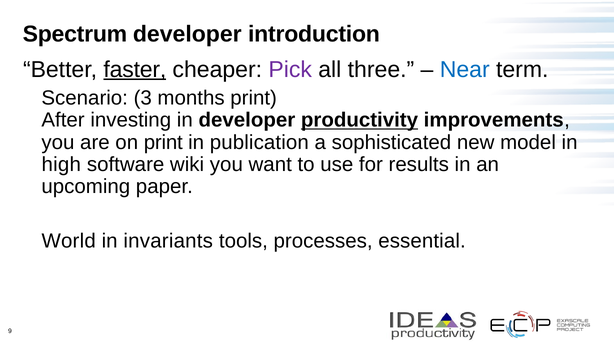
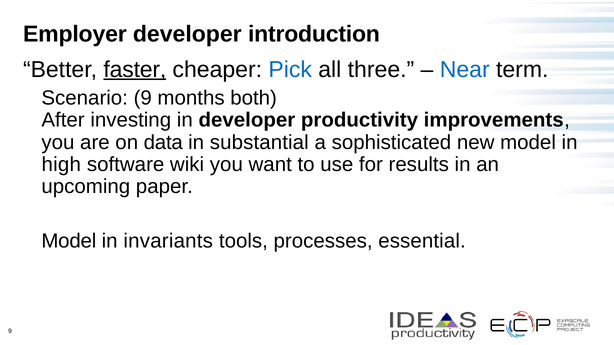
Spectrum: Spectrum -> Employer (75, 34)
Pick colour: purple -> blue (290, 70)
Scenario 3: 3 -> 9 (143, 98)
months print: print -> both (254, 98)
productivity underline: present -> none (359, 120)
on print: print -> data (163, 142)
publication: publication -> substantial (259, 142)
World: World -> Model (69, 241)
